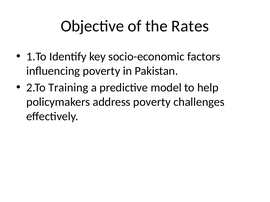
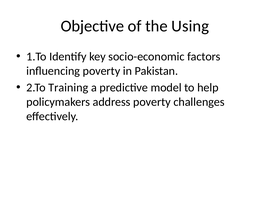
Rates: Rates -> Using (190, 26)
